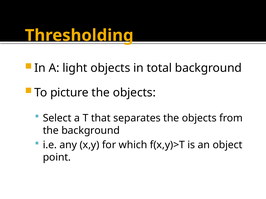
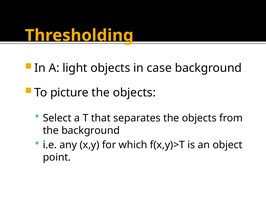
total: total -> case (159, 68)
